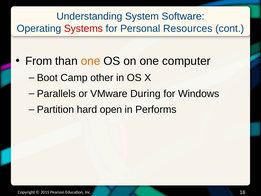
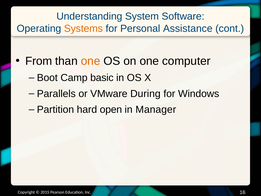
Systems colour: red -> orange (83, 29)
Resources: Resources -> Assistance (188, 29)
other: other -> basic (102, 78)
Performs: Performs -> Manager (156, 109)
